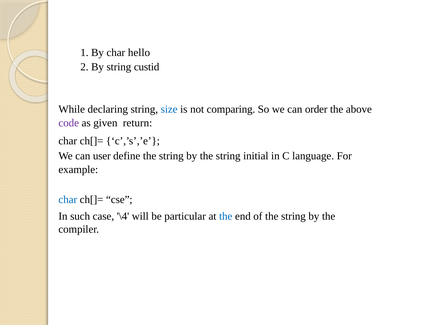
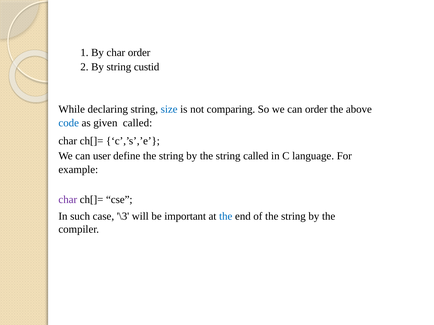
char hello: hello -> order (139, 53)
code colour: purple -> blue (69, 123)
given return: return -> called (138, 123)
string initial: initial -> called (256, 156)
char colour: blue -> purple (68, 200)
\4: \4 -> \3 (123, 217)
particular: particular -> important (185, 217)
